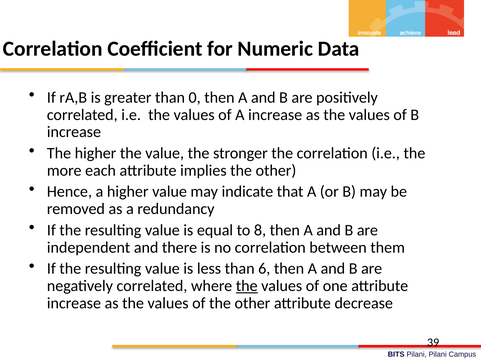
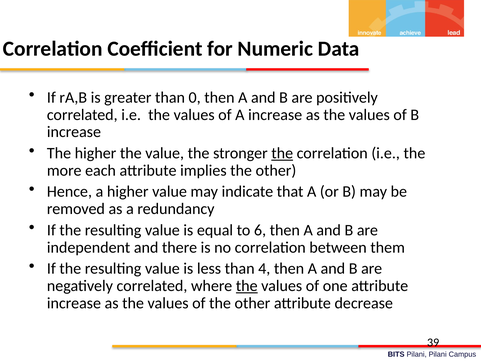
the underline: none -> present (282, 153)
8: 8 -> 6 (260, 230)
6: 6 -> 4 (264, 268)
